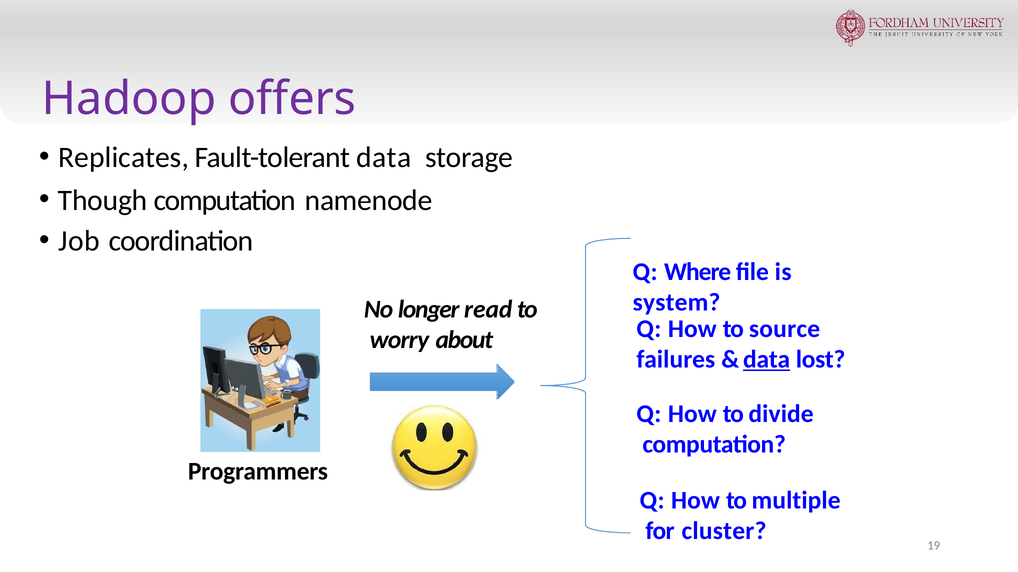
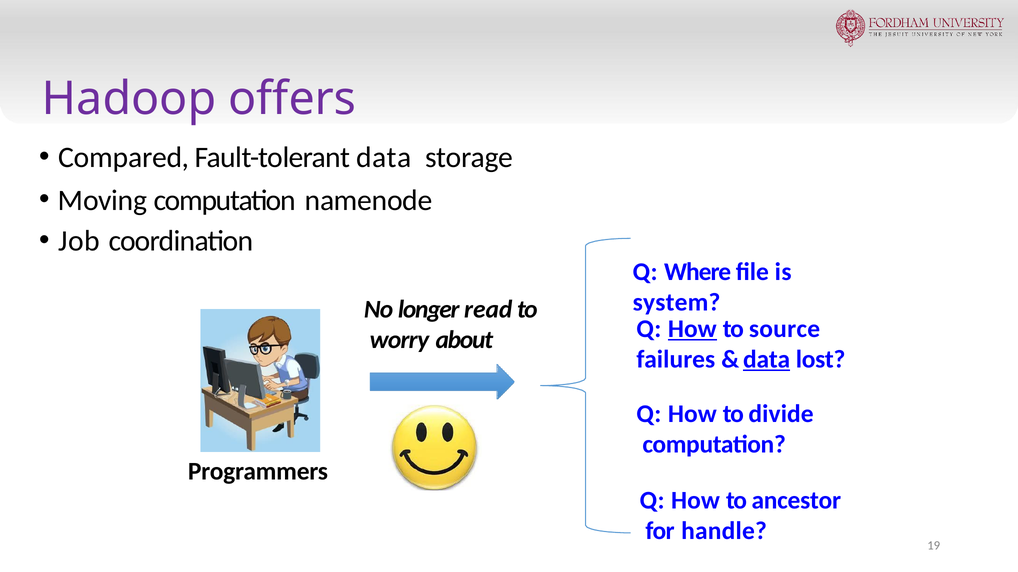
Replicates: Replicates -> Compared (124, 158)
Though: Though -> Moving (103, 200)
How underline: none -> present (692, 329)
multiple: multiple -> ancestor (796, 501)
cluster: cluster -> handle (724, 532)
